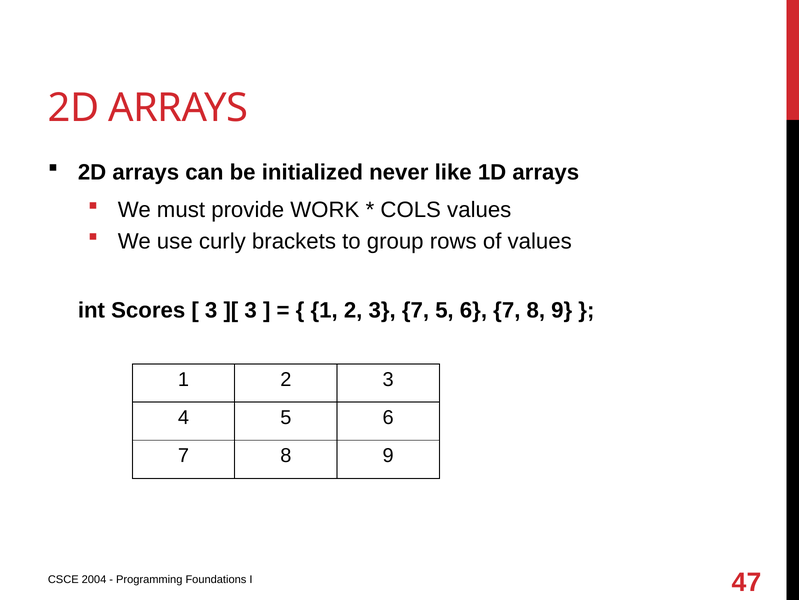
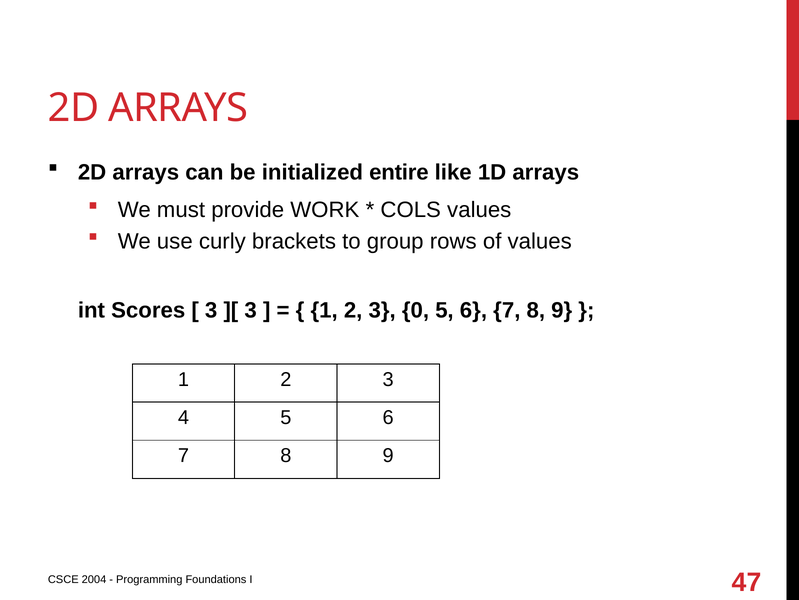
never: never -> entire (399, 172)
3 7: 7 -> 0 (415, 310)
